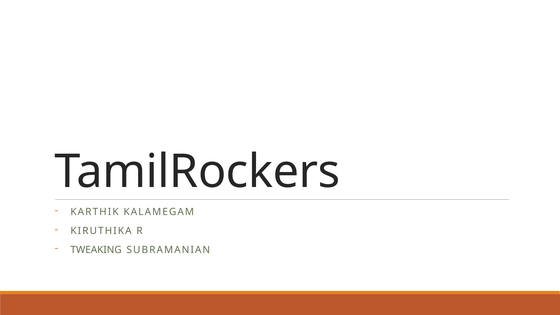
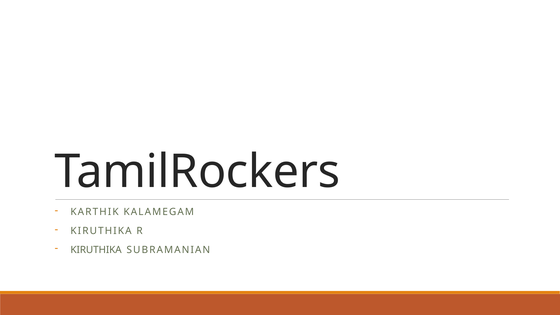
TWEAKING: TWEAKING -> KIRUTHIKA (96, 250)
